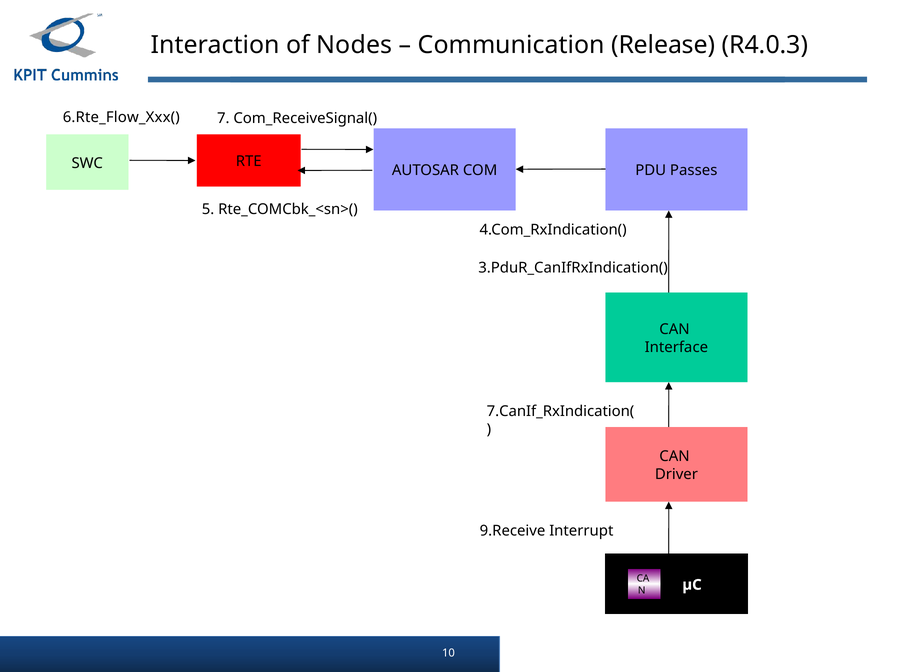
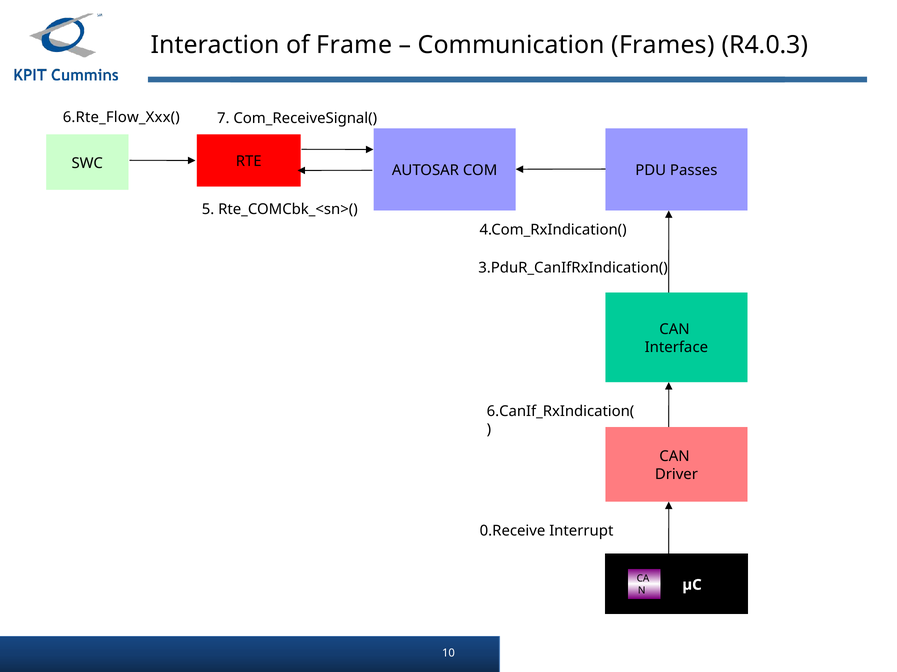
Nodes: Nodes -> Frame (354, 45)
Release: Release -> Frames (663, 45)
7.CanIf_RxIndication(: 7.CanIf_RxIndication( -> 6.CanIf_RxIndication( (561, 412)
9.Receive: 9.Receive -> 0.Receive (513, 532)
